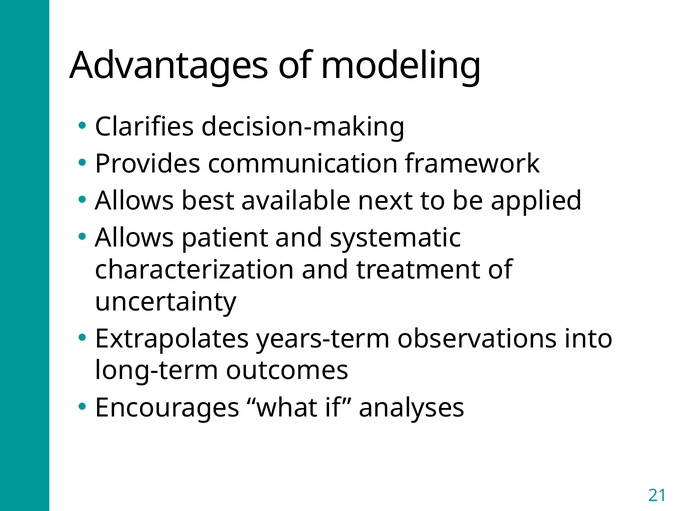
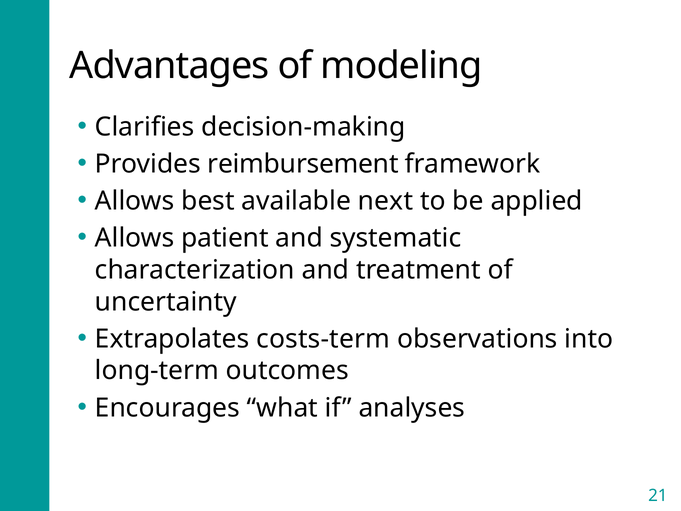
communication: communication -> reimbursement (303, 164)
years-term: years-term -> costs-term (323, 339)
